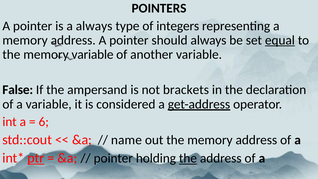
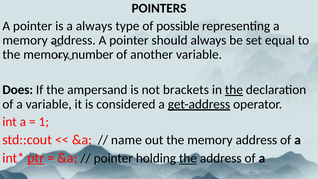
integers: integers -> possible (178, 26)
equal underline: present -> none (280, 40)
memory variable: variable -> number (93, 55)
False: False -> Does (18, 90)
the underline: none -> present (234, 90)
6: 6 -> 1 (44, 122)
